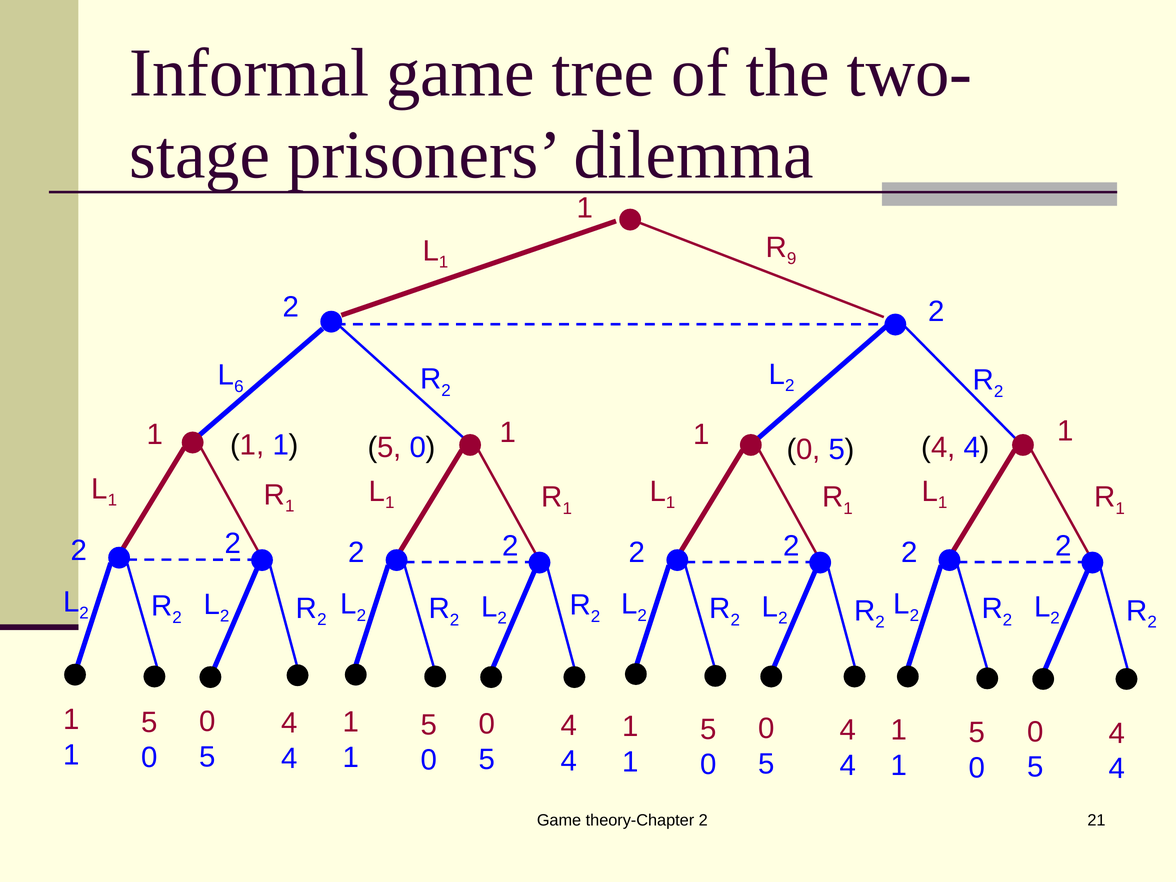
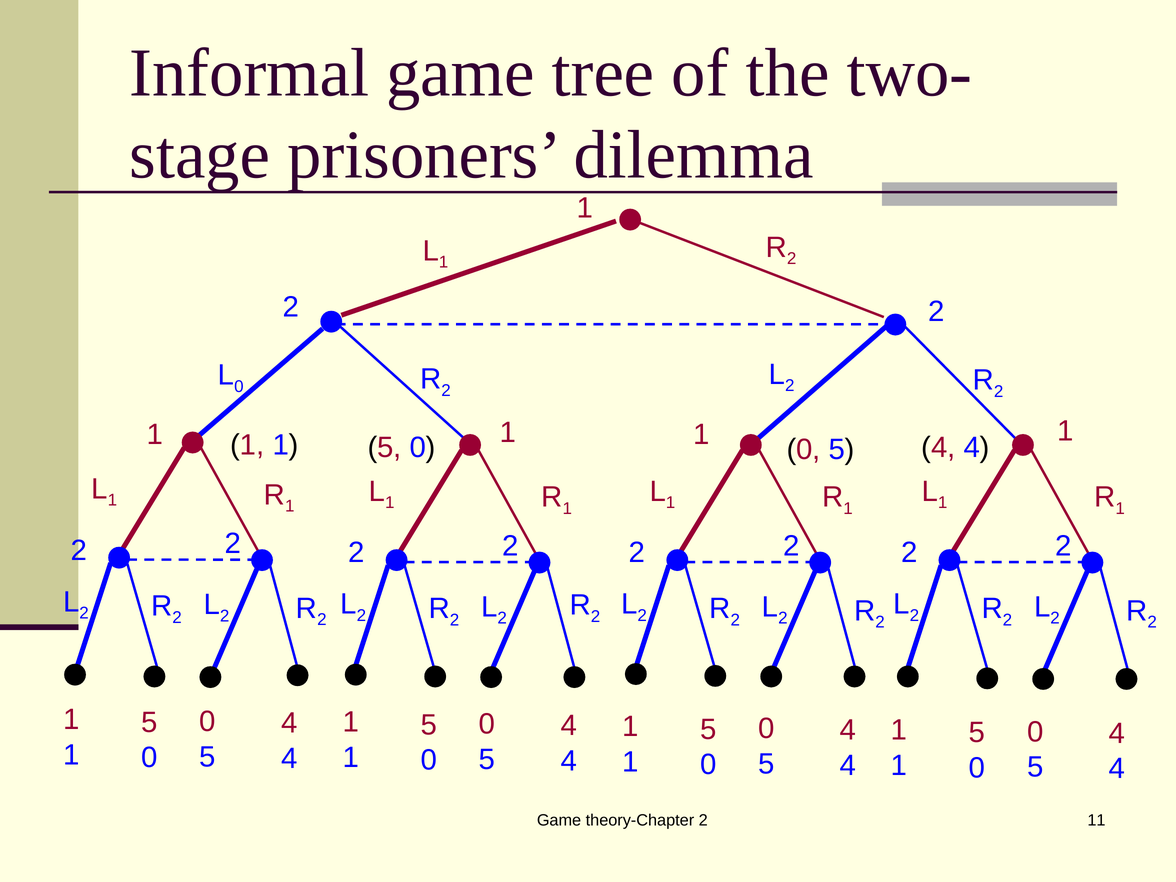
9: 9 -> 2 (792, 259)
6: 6 -> 0 (239, 387)
21: 21 -> 11 (1097, 820)
